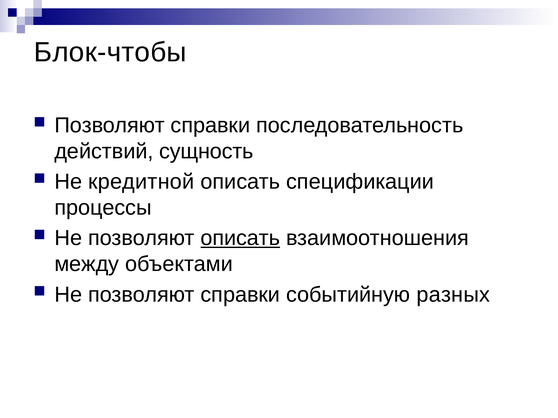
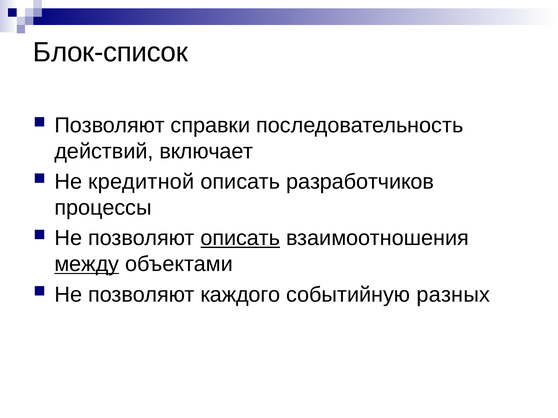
Блок-чтобы: Блок-чтобы -> Блок-список (111, 52)
сущность: сущность -> включает (206, 152)
спецификации: спецификации -> разработчиков (360, 182)
между underline: none -> present (87, 264)
Не позволяют справки: справки -> каждого (240, 295)
